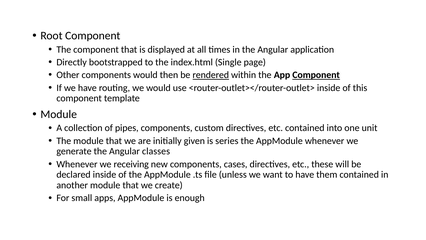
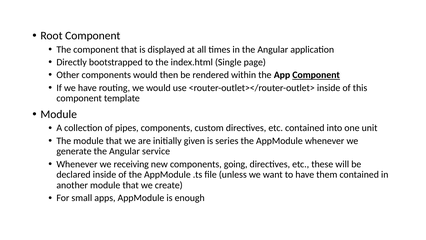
rendered underline: present -> none (211, 75)
classes: classes -> service (156, 151)
cases: cases -> going (236, 164)
